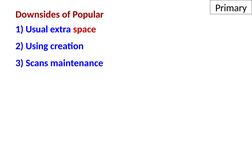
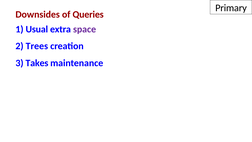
Popular: Popular -> Queries (88, 14)
space colour: red -> purple (85, 29)
Using: Using -> Trees (37, 46)
Scans: Scans -> Takes (37, 63)
